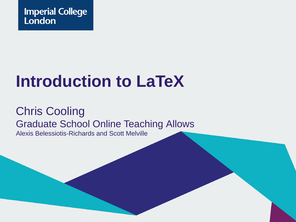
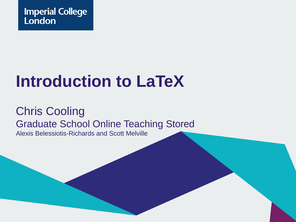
Allows: Allows -> Stored (180, 124)
